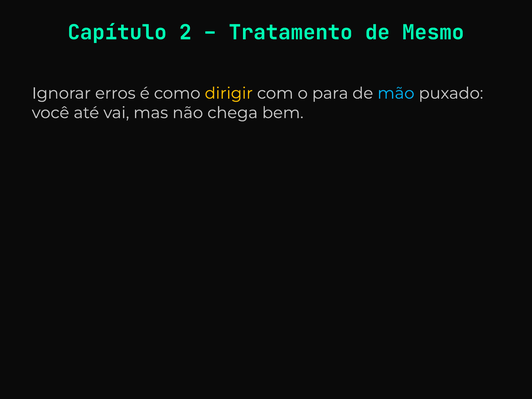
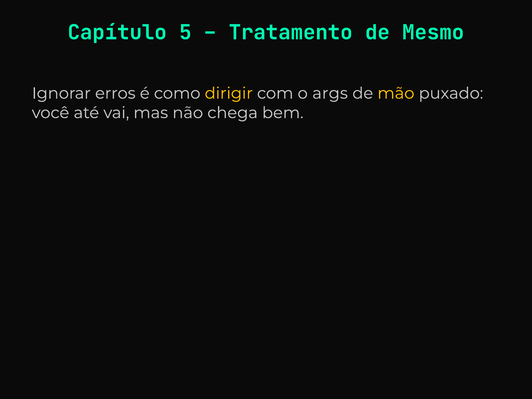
2: 2 -> 5 (185, 32)
para: para -> args (330, 93)
mão colour: light blue -> yellow (396, 93)
